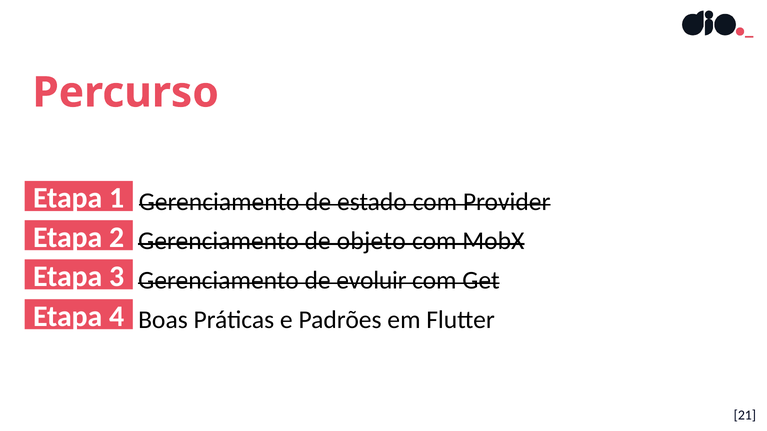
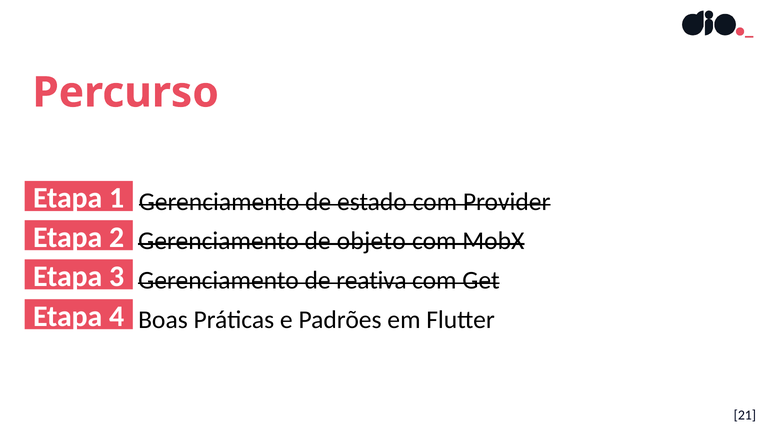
evoluir: evoluir -> reativa (371, 281)
